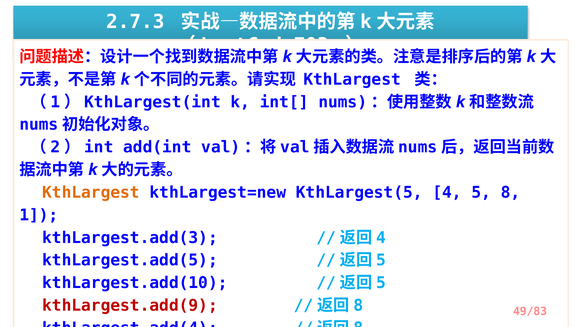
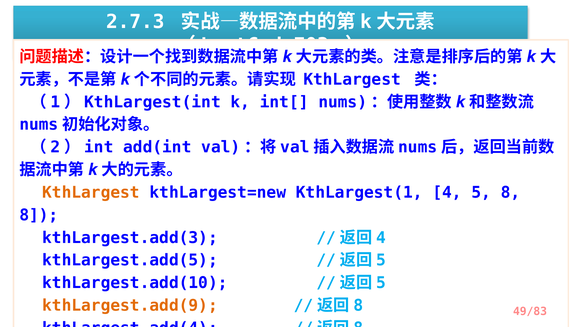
KthLargest(5: KthLargest(5 -> KthLargest(1 (359, 193)
1: 1 -> 8 (39, 215)
kthLargest.add(9 colour: red -> orange (130, 306)
